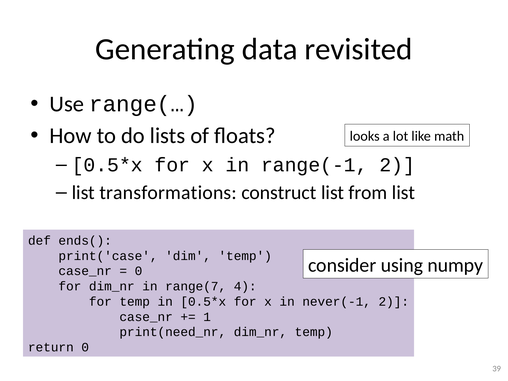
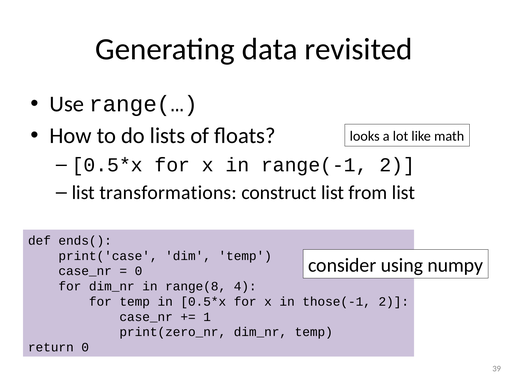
range(7: range(7 -> range(8 (196, 286)
never(-1: never(-1 -> those(-1 (337, 302)
print(need_nr: print(need_nr -> print(zero_nr (173, 332)
